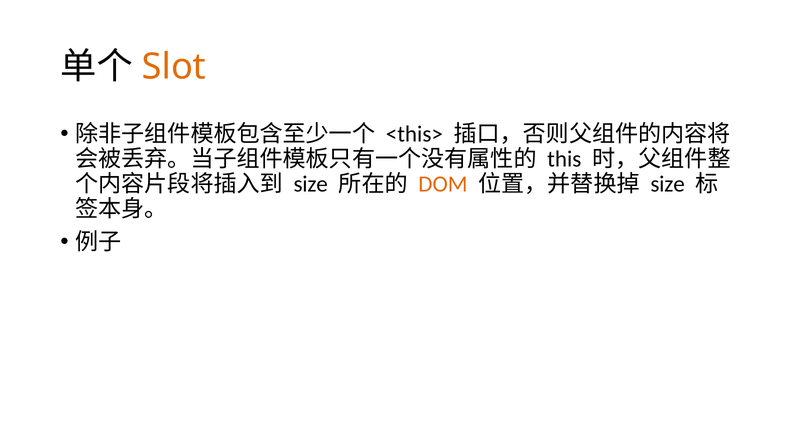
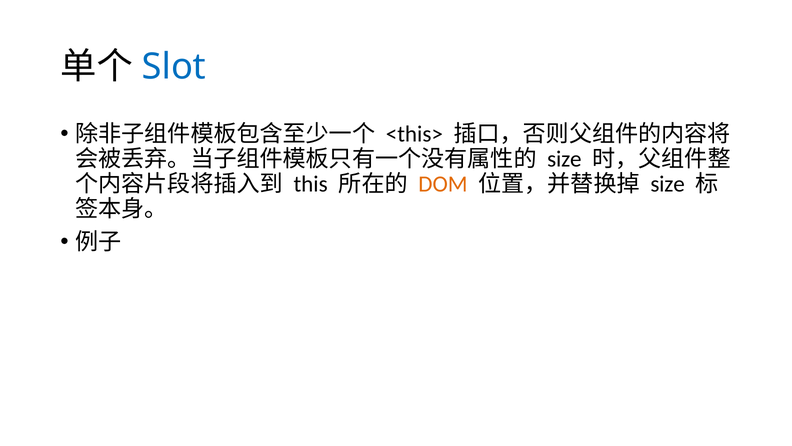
Slot colour: orange -> blue (174, 67)
this: this -> size (564, 159)
size: size -> this (311, 184)
